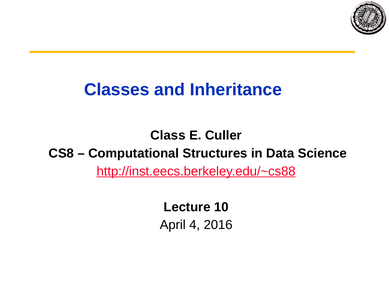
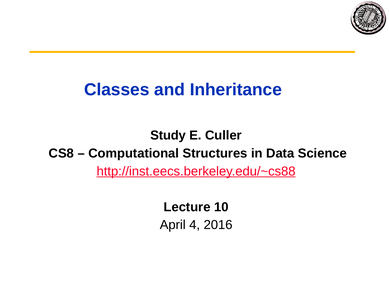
Class: Class -> Study (168, 135)
